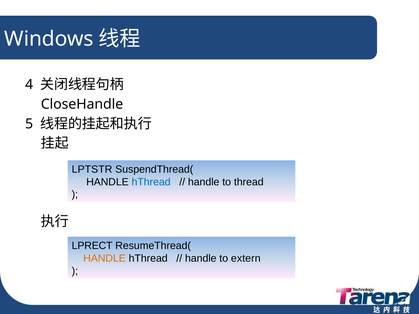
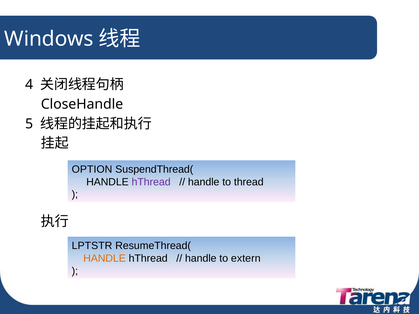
LPTSTR: LPTSTR -> OPTION (92, 169)
hThread colour: blue -> purple (151, 182)
LPRECT: LPRECT -> LPTSTR (92, 246)
